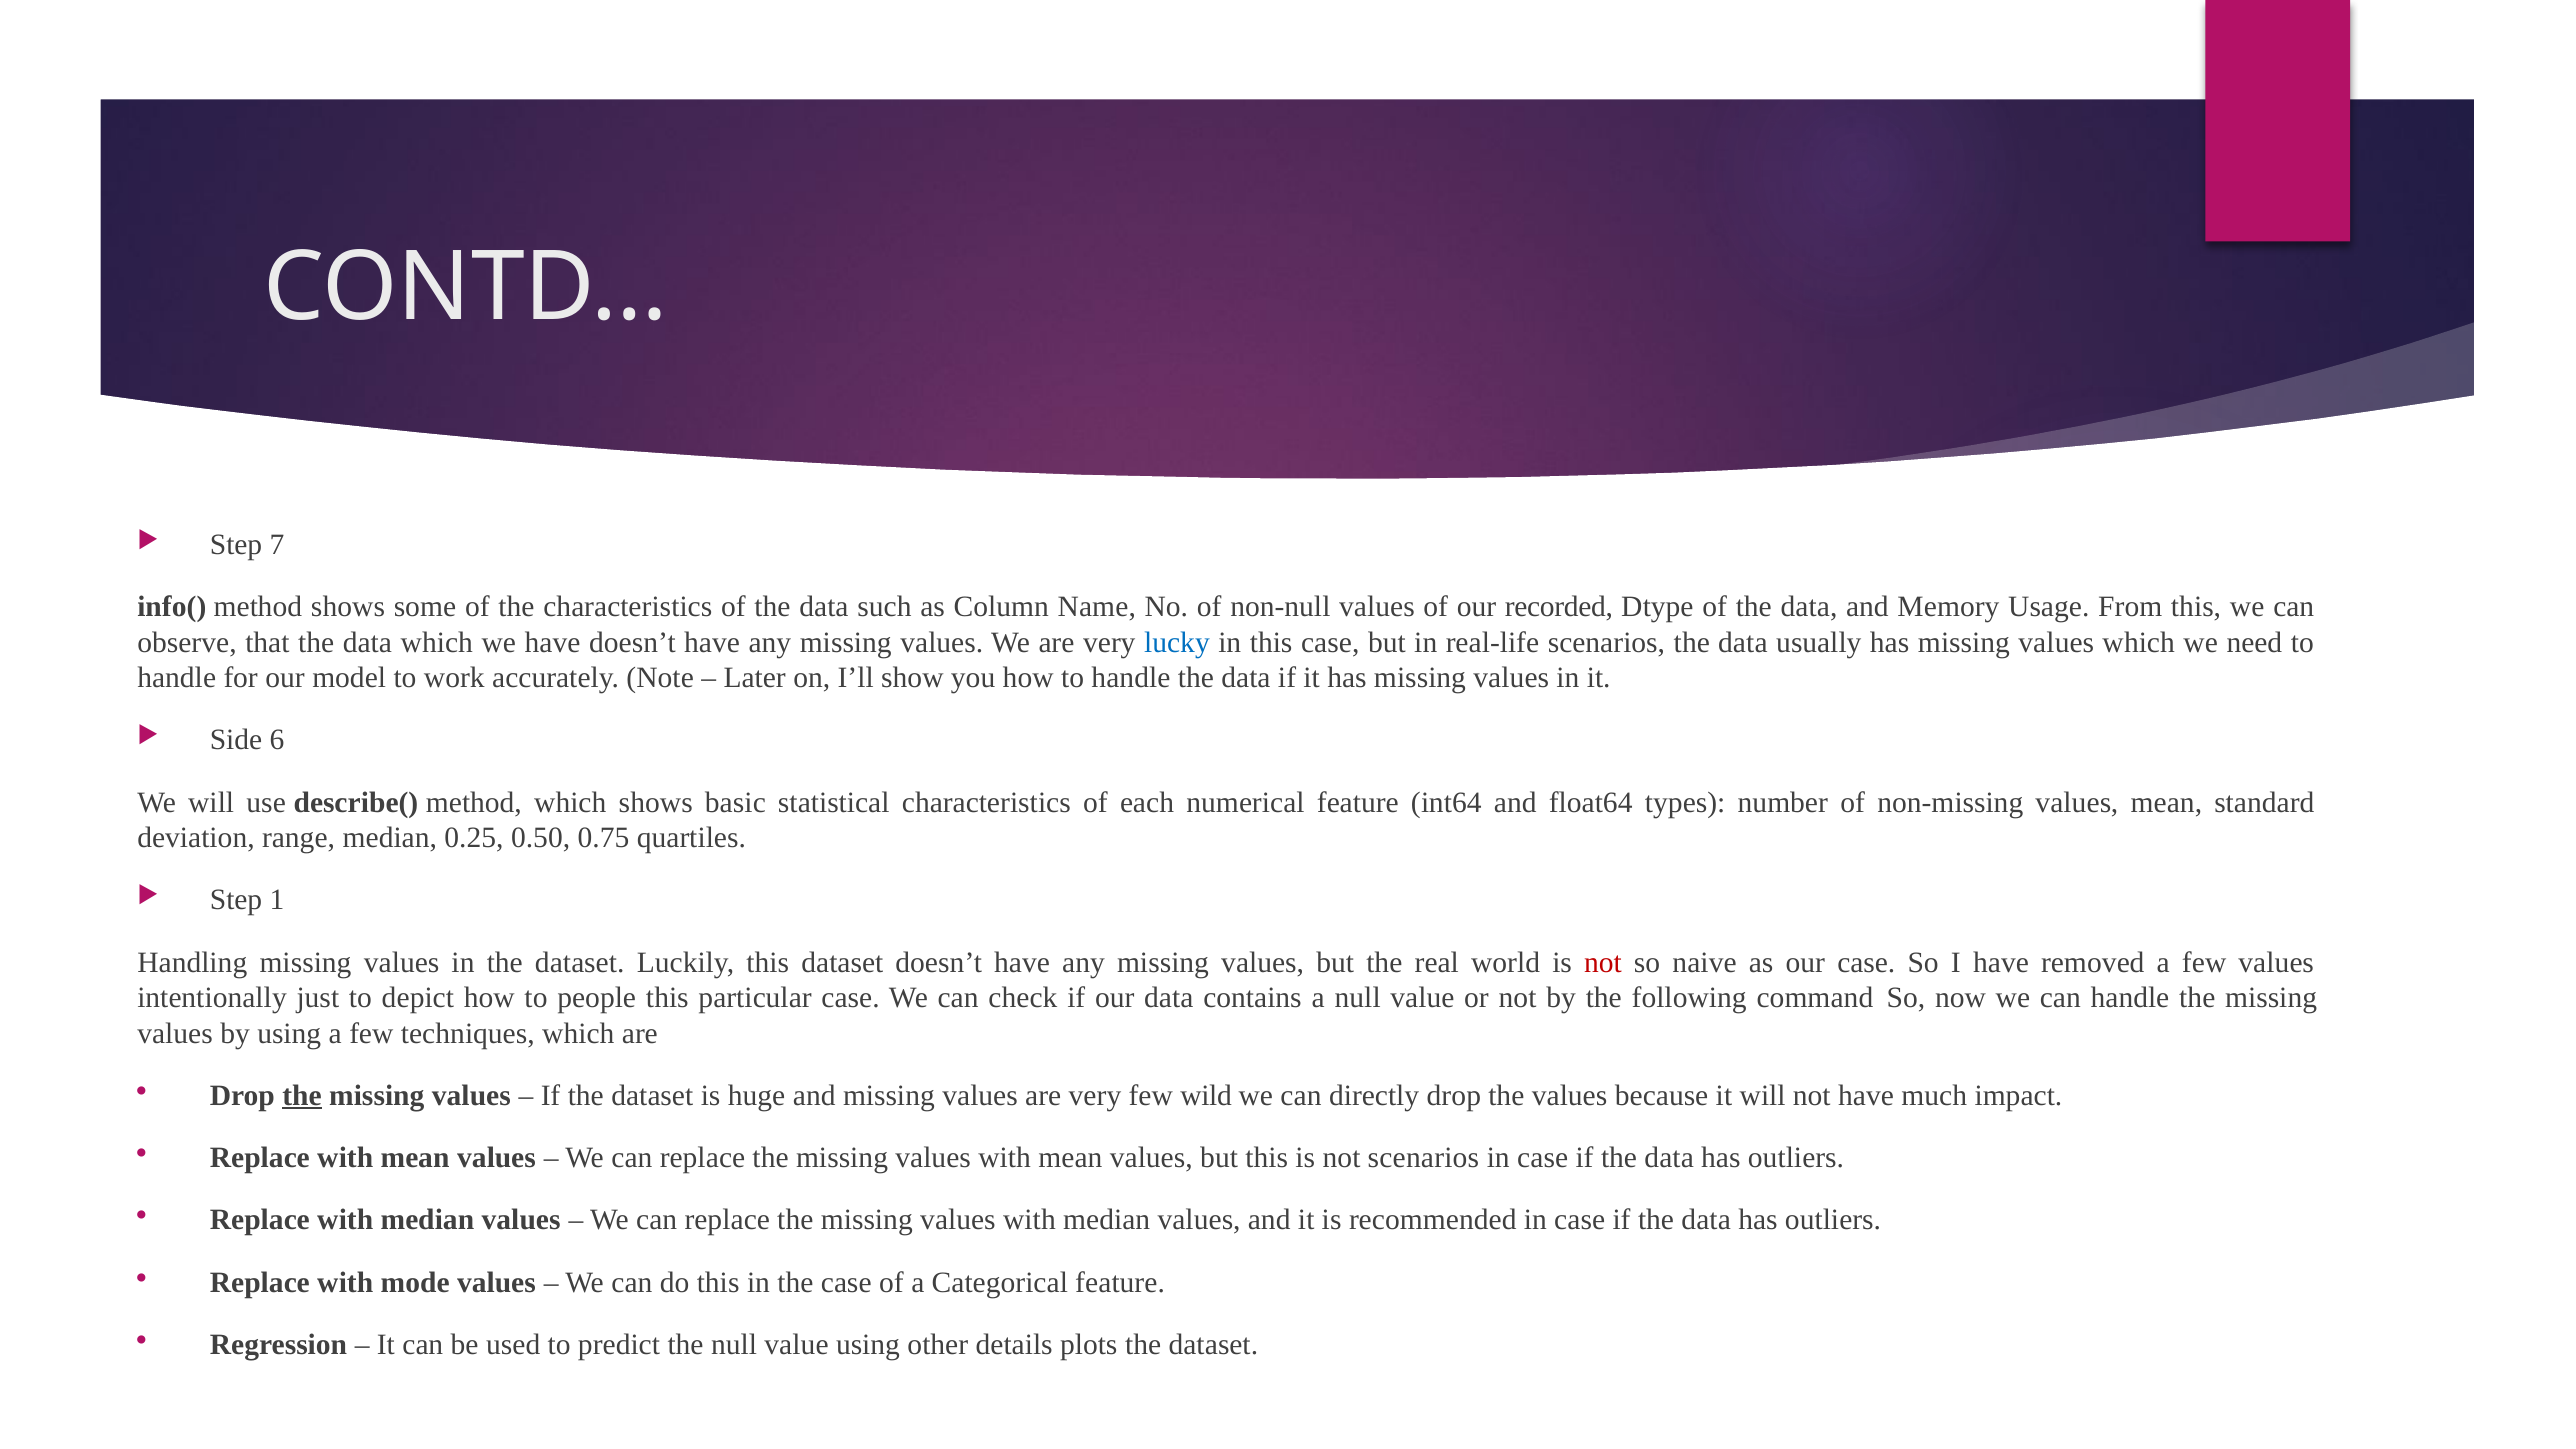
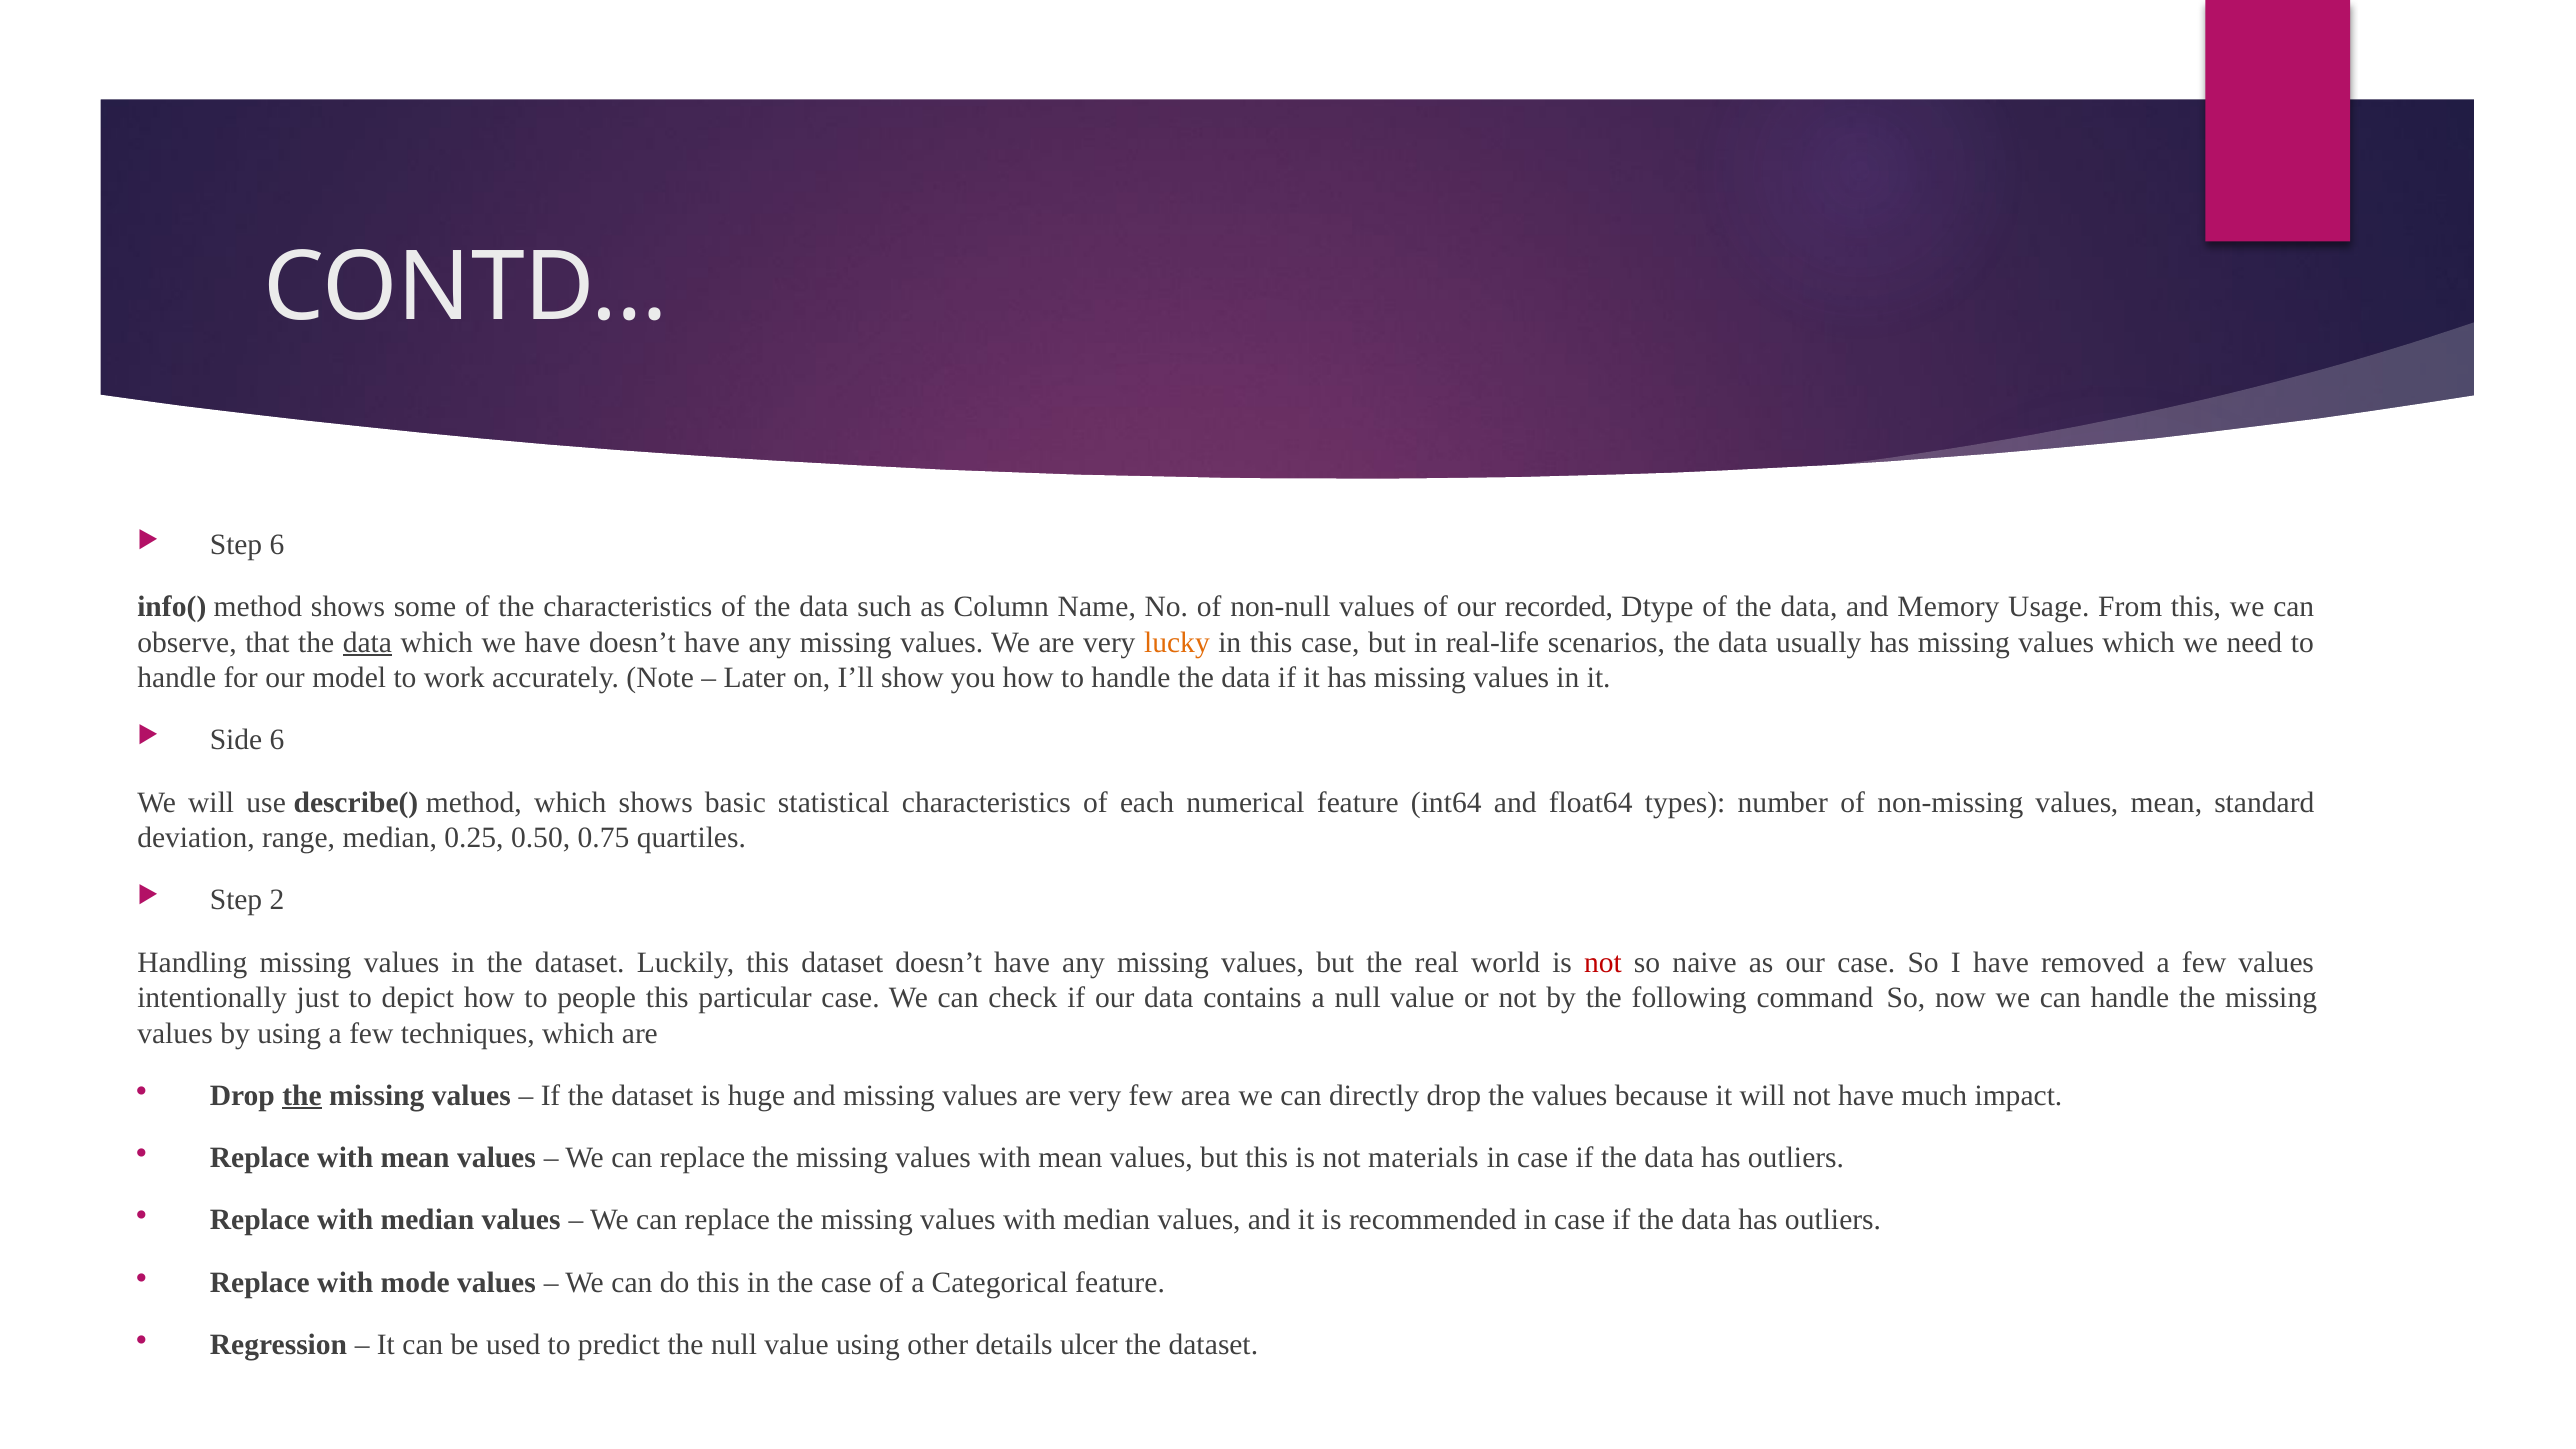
Step 7: 7 -> 6 (277, 545)
data underline: none -> present (367, 642)
lucky colour: blue -> orange (1177, 642)
1: 1 -> 2 (277, 900)
wild: wild -> area (1206, 1096)
not scenarios: scenarios -> materials (1423, 1158)
plots: plots -> ulcer (1089, 1345)
